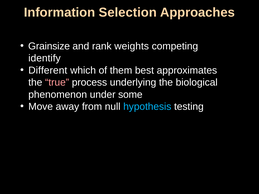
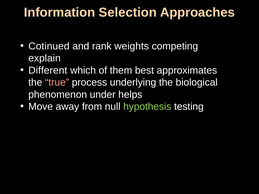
Grainsize: Grainsize -> Cotinued (49, 46)
identify: identify -> explain (45, 58)
some: some -> helps (130, 95)
hypothesis colour: light blue -> light green (147, 107)
